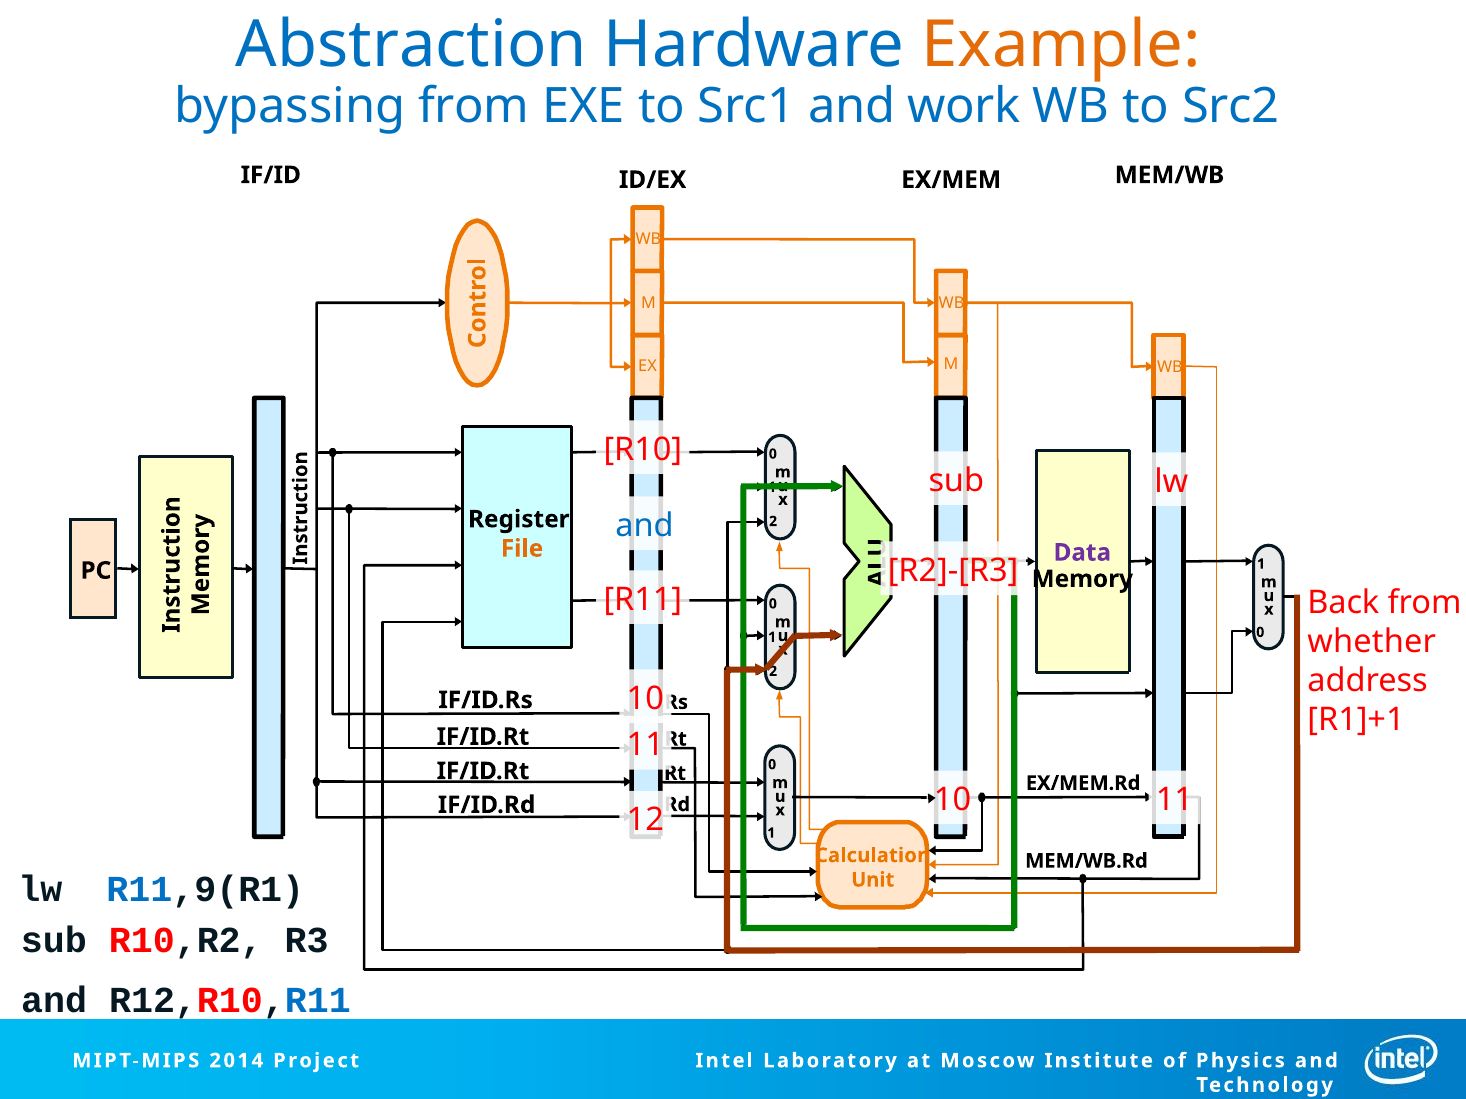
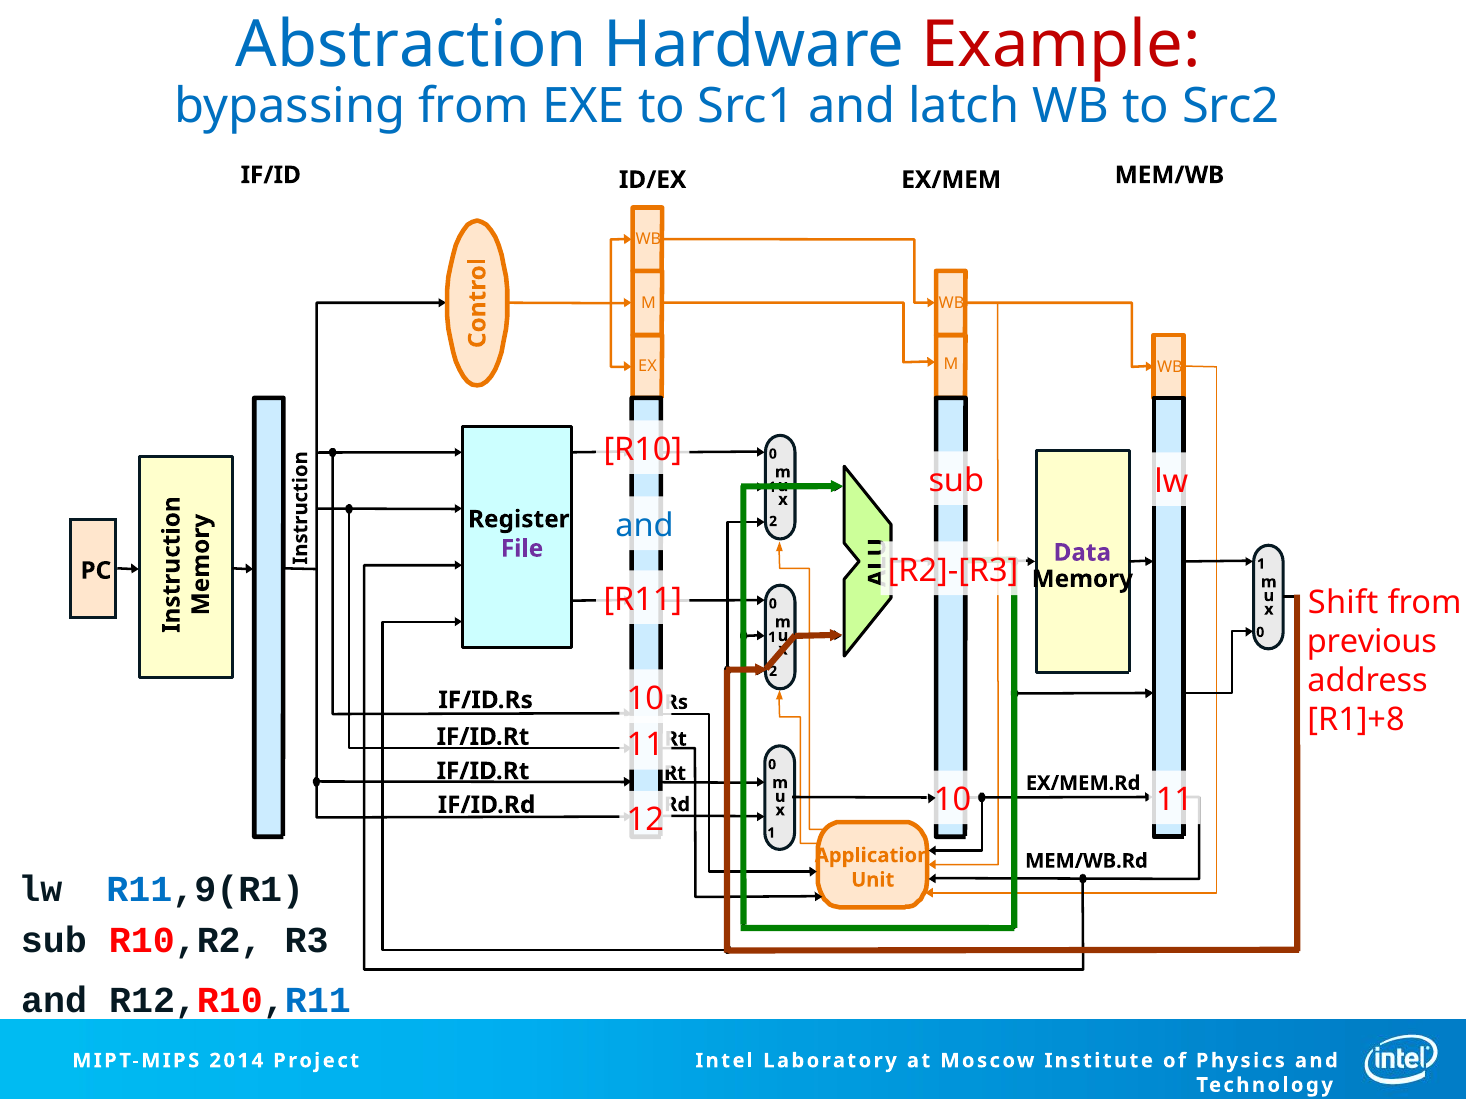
Example colour: orange -> red (1061, 45)
work: work -> latch (964, 107)
File colour: orange -> purple (522, 549)
Back: Back -> Shift (1343, 603)
whether: whether -> previous (1372, 642)
R1]+1: R1]+1 -> R1]+8 (1356, 720)
Calculation: Calculation -> Application (873, 856)
